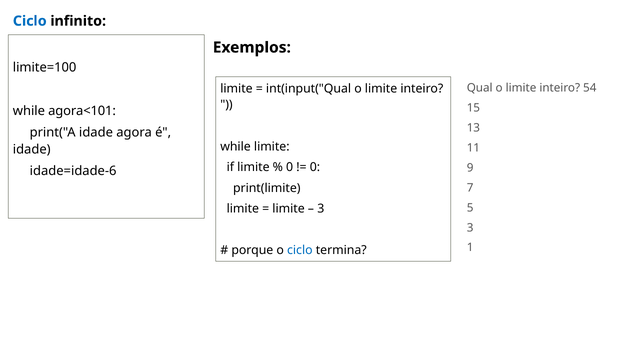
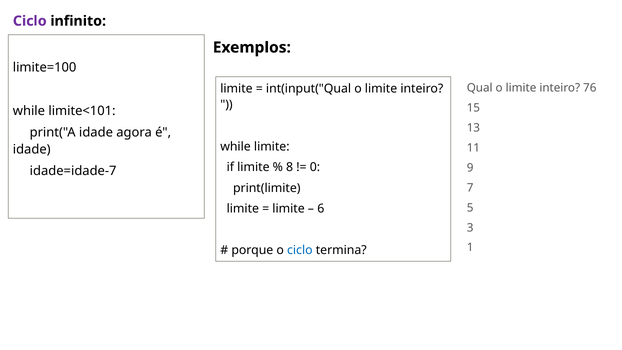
Ciclo colour: blue -> purple (30, 21)
54: 54 -> 76 (590, 88)
agora<101: agora<101 -> limite<101 (82, 111)
0: 0 -> 8 (290, 167)
idade=idade-6: idade=idade-6 -> idade=idade-7 (73, 171)
3: 3 -> 6 (321, 209)
